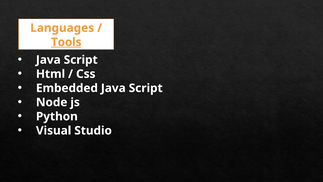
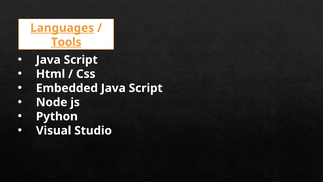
Languages underline: none -> present (62, 28)
